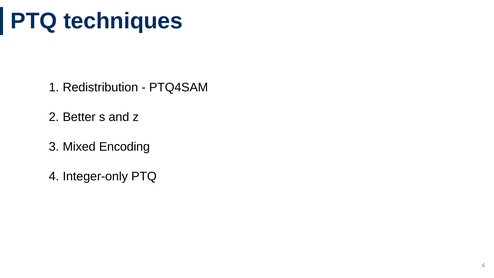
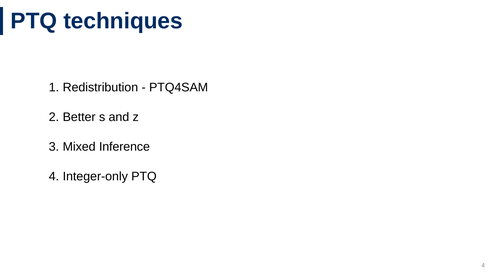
Encoding: Encoding -> Inference (124, 147)
